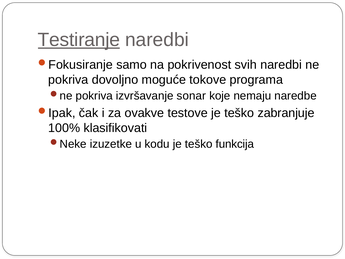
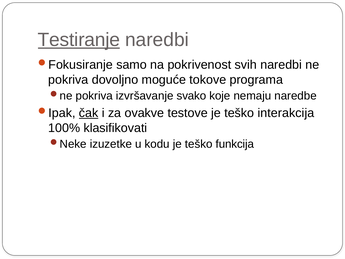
sonar: sonar -> svako (191, 96)
čak underline: none -> present (89, 113)
zabranjuje: zabranjuje -> interakcija (286, 113)
